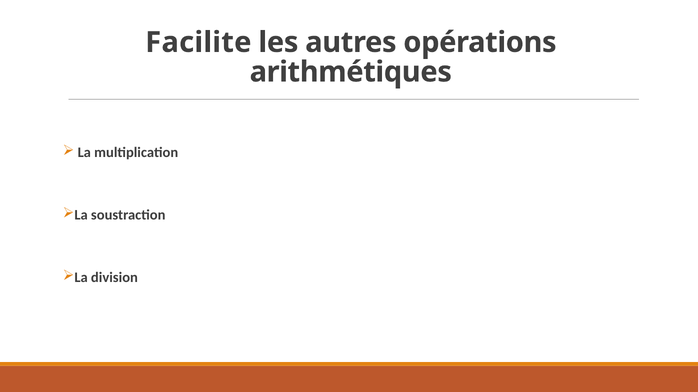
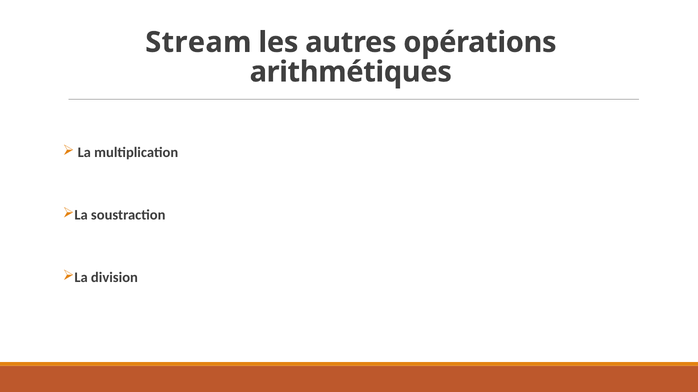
Facilite: Facilite -> Stream (198, 42)
